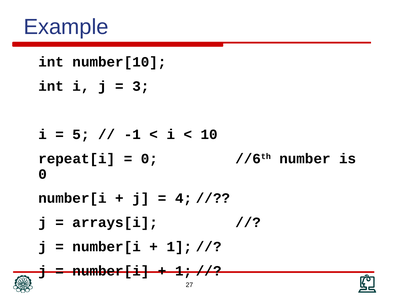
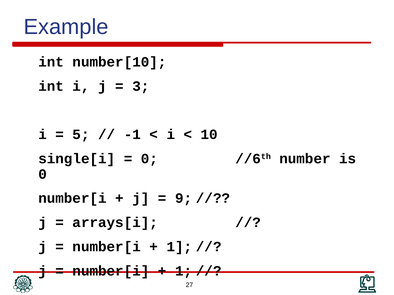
repeat[i: repeat[i -> single[i (77, 159)
4: 4 -> 9 (184, 199)
